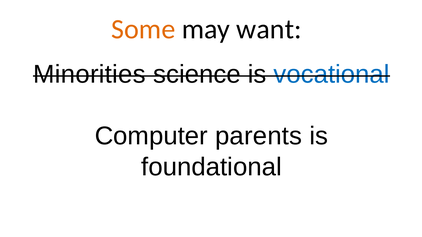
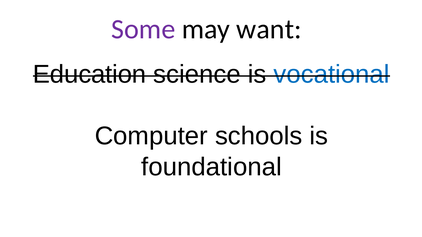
Some colour: orange -> purple (143, 29)
Minorities: Minorities -> Education (90, 74)
parents: parents -> schools (259, 136)
